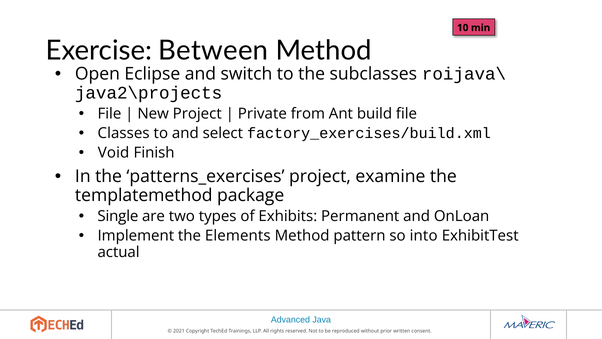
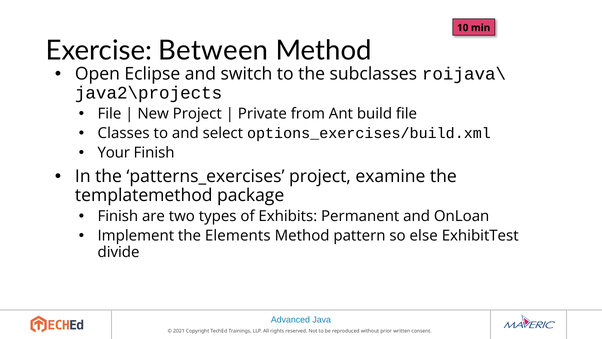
factory_exercises/build.xml: factory_exercises/build.xml -> options_exercises/build.xml (369, 133)
Void: Void -> Your (114, 153)
Single: Single -> Finish (118, 216)
into: into -> else (424, 236)
actual: actual -> divide (119, 252)
